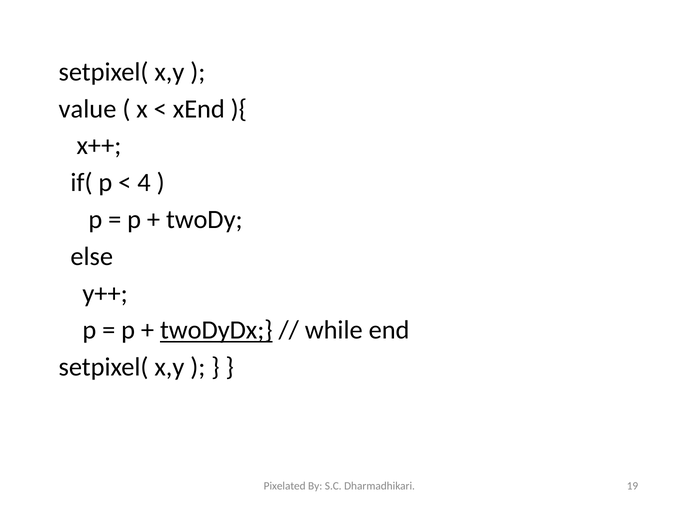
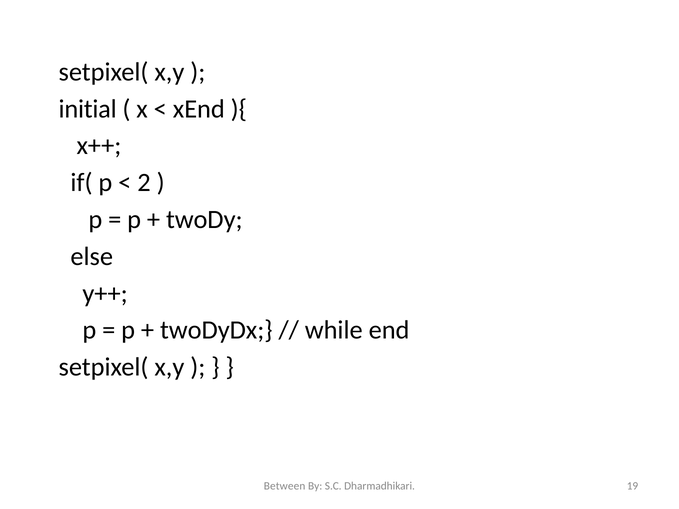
value: value -> initial (88, 109)
4: 4 -> 2 (144, 183)
twoDyDx underline: present -> none (216, 330)
Pixelated: Pixelated -> Between (285, 486)
